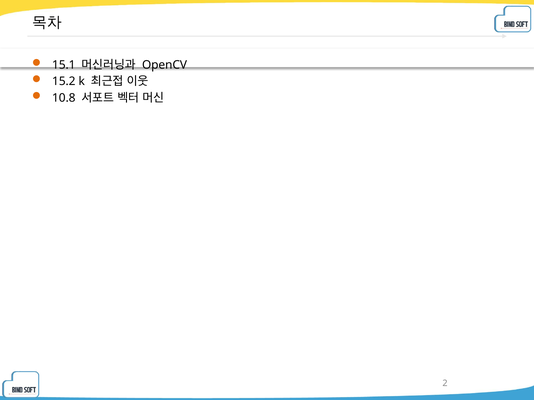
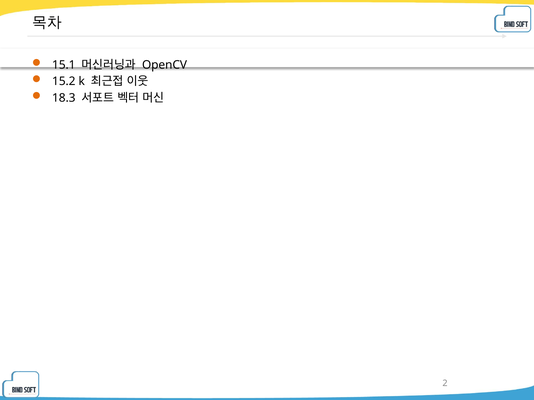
10.8: 10.8 -> 18.3 (64, 98)
